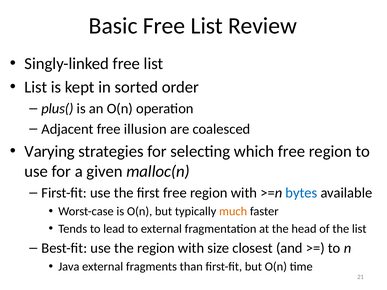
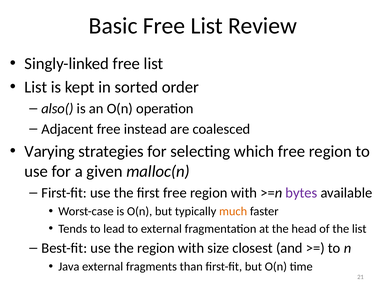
plus(: plus( -> also( (57, 109)
illusion: illusion -> instead (145, 129)
bytes colour: blue -> purple (301, 193)
